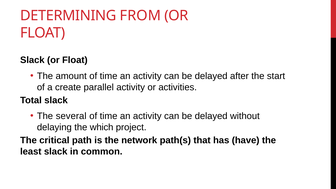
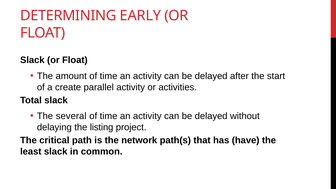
FROM: FROM -> EARLY (140, 16)
which: which -> listing (102, 127)
